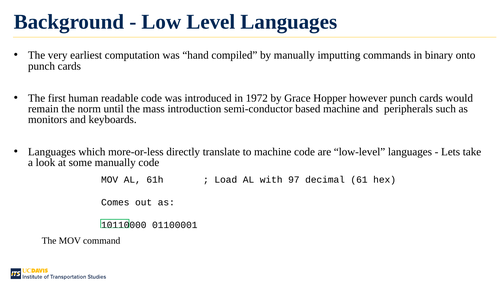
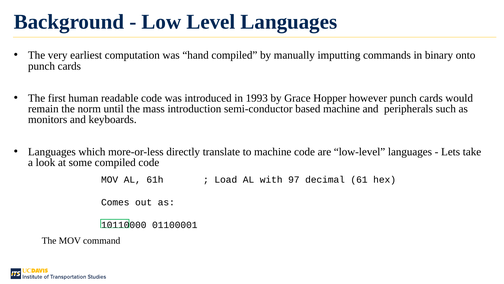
1972: 1972 -> 1993 (257, 98)
some manually: manually -> compiled (115, 162)
